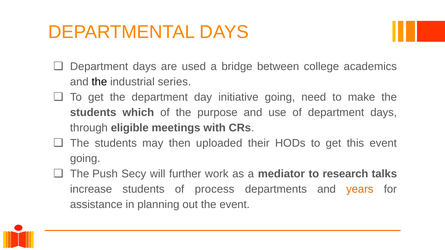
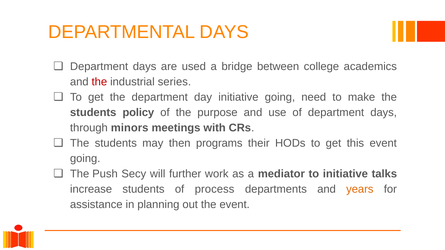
the colour: black -> red (99, 82)
which: which -> policy (138, 113)
eligible: eligible -> minors (130, 128)
uploaded: uploaded -> programs (219, 143)
to research: research -> initiative (345, 174)
